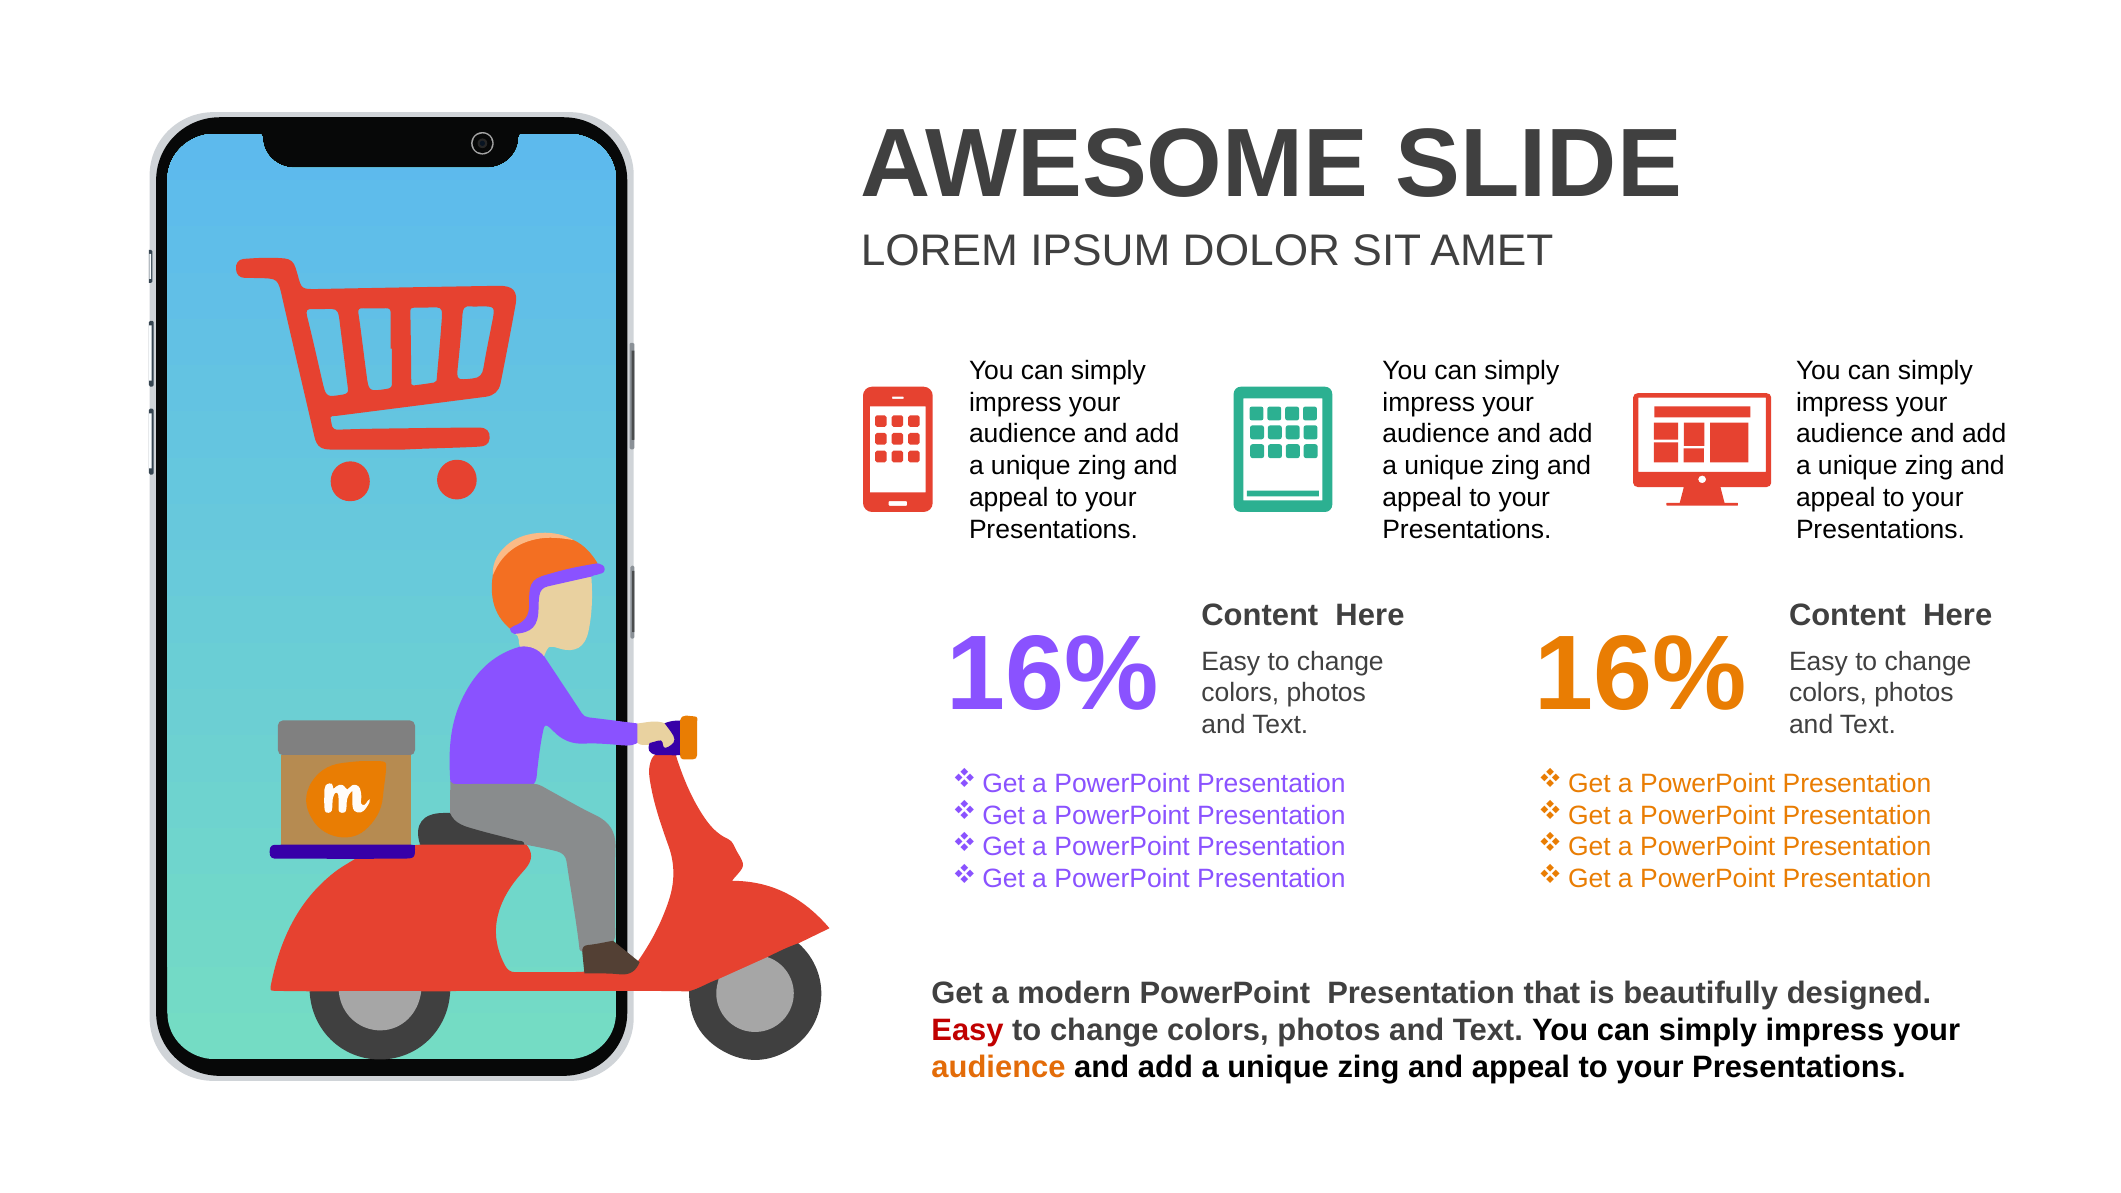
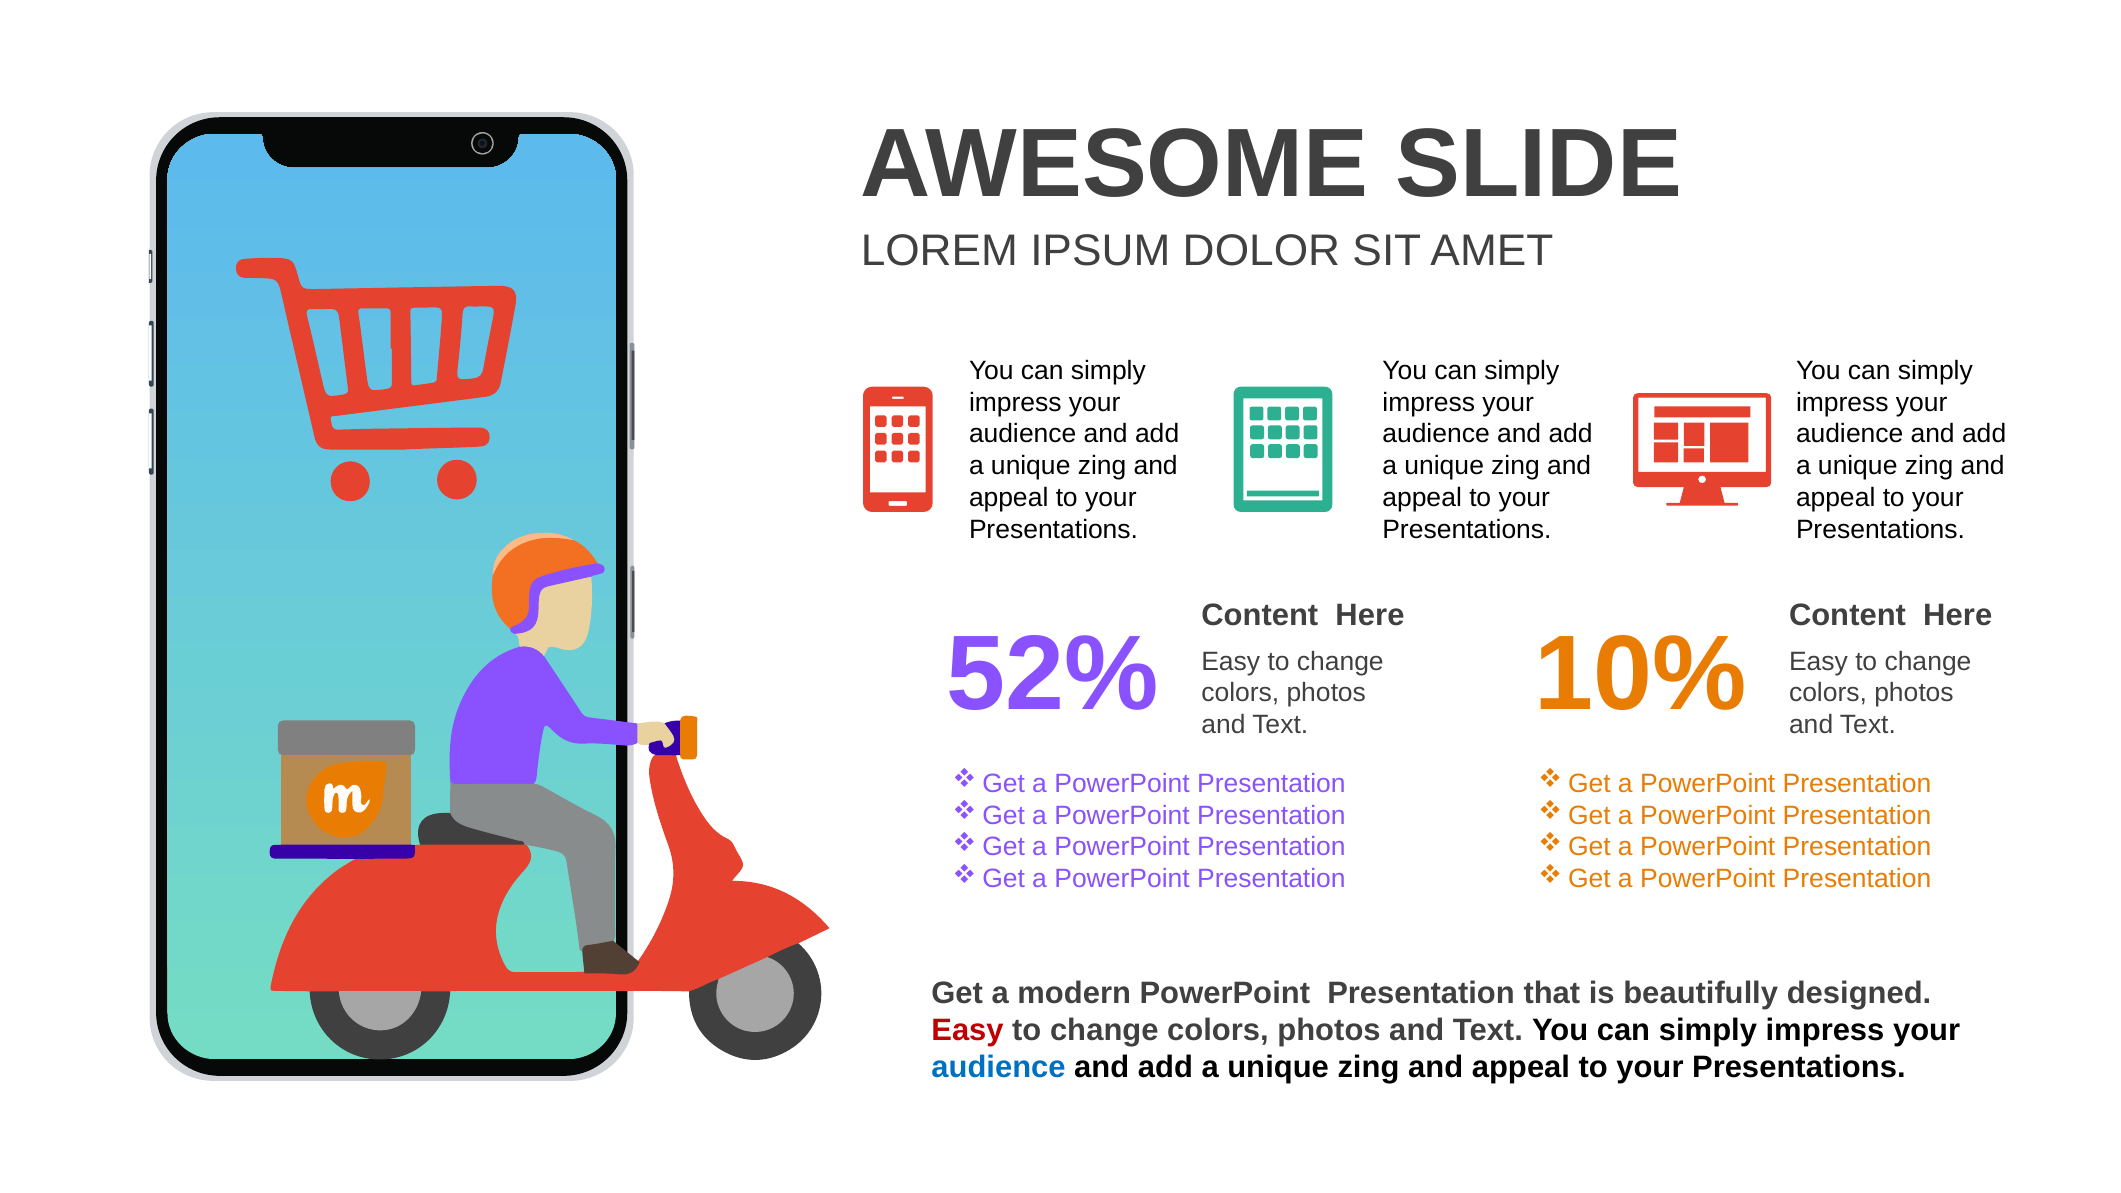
16%: 16% -> 52% (1053, 675)
16%: 16% -> 10% (1641, 675)
audience colour: orange -> blue (999, 1067)
